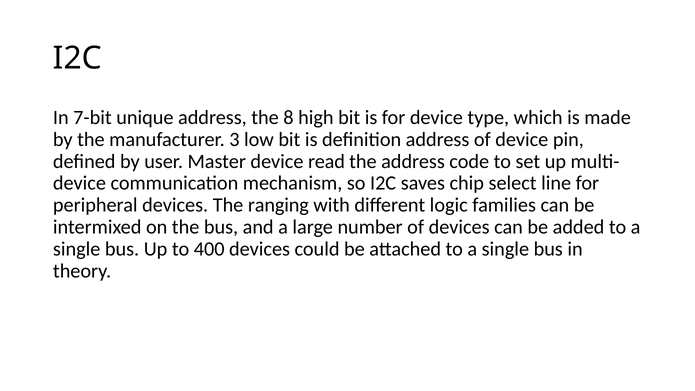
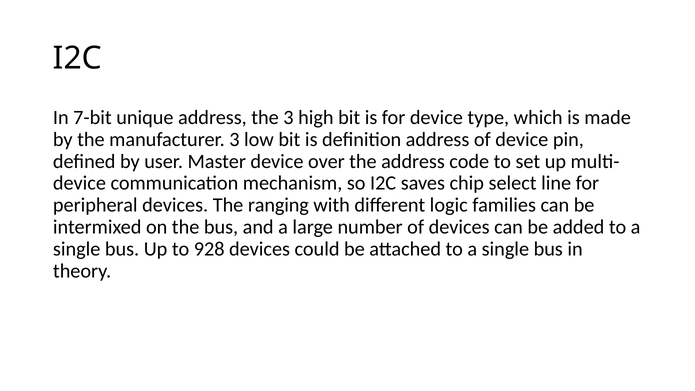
the 8: 8 -> 3 (288, 118)
read: read -> over (326, 161)
400: 400 -> 928 (209, 249)
